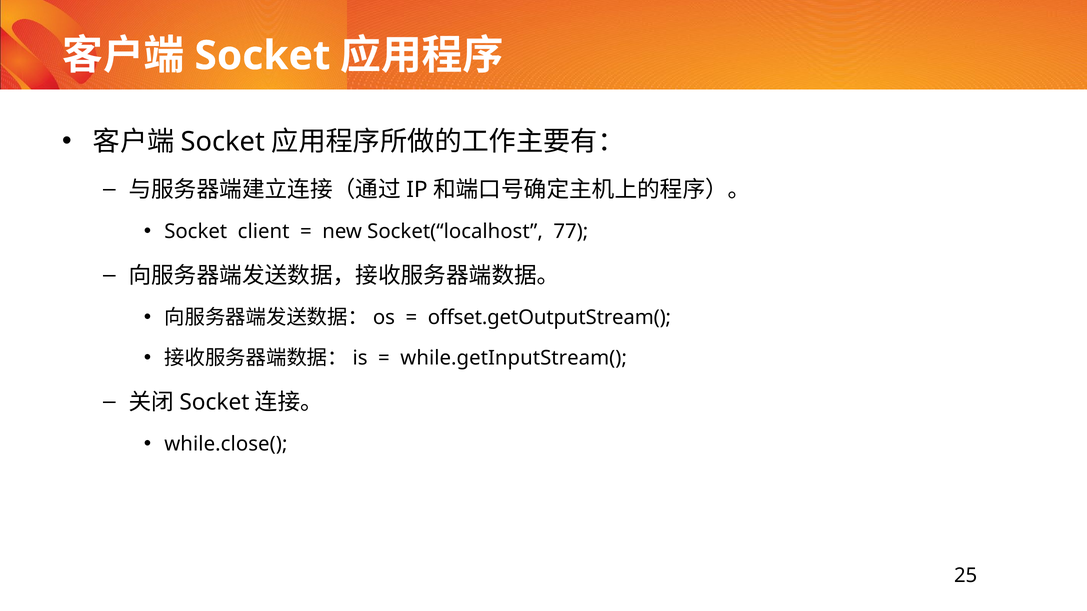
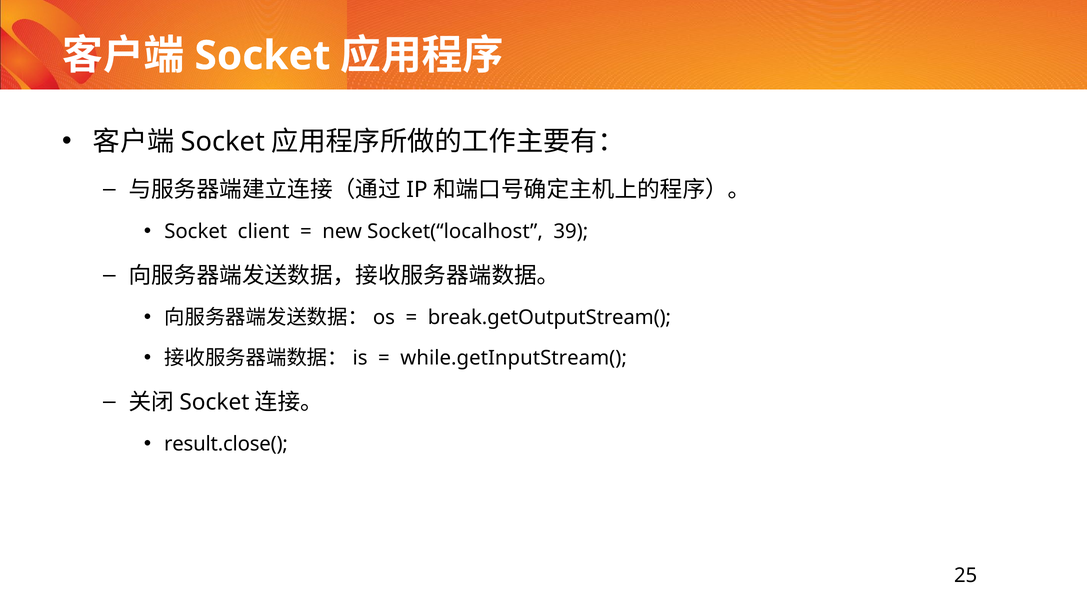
77: 77 -> 39 (571, 232)
offset.getOutputStream(: offset.getOutputStream( -> break.getOutputStream( (549, 318)
while.close(: while.close( -> result.close( (226, 445)
